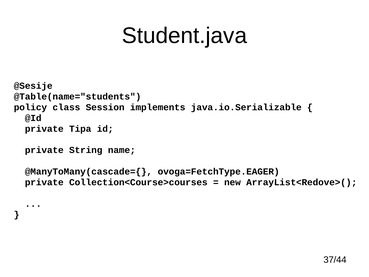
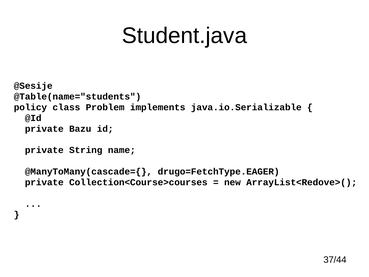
Session: Session -> Problem (105, 107)
Tipa: Tipa -> Bazu (80, 129)
ovoga=FetchType.EAGER: ovoga=FetchType.EAGER -> drugo=FetchType.EAGER (219, 171)
